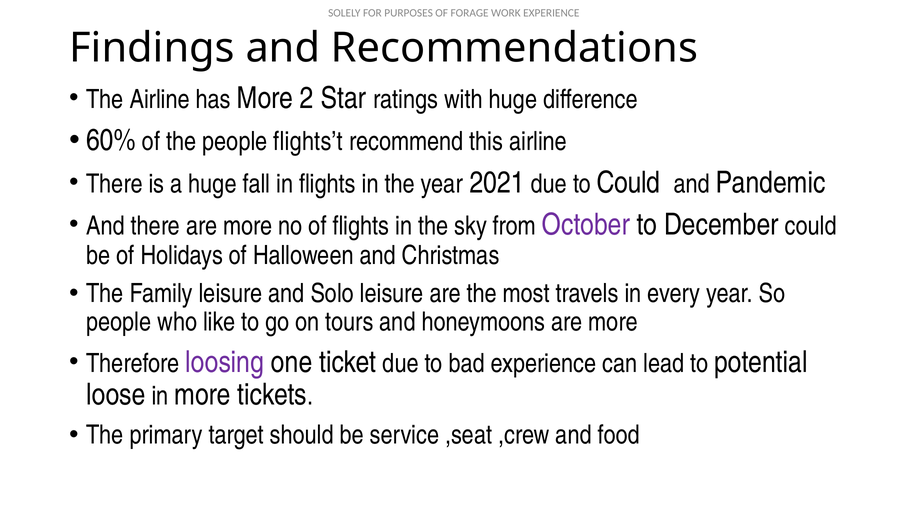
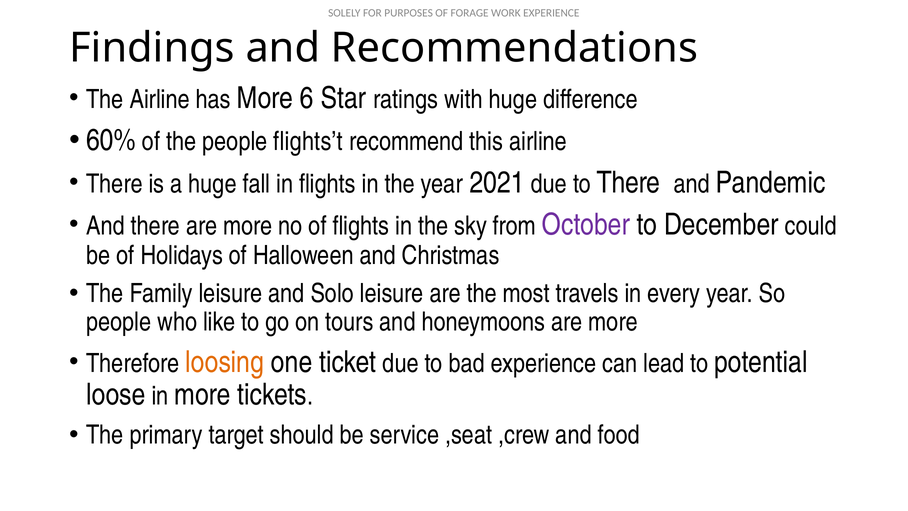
2: 2 -> 6 (307, 98)
to Could: Could -> There (628, 183)
loosing colour: purple -> orange (225, 362)
